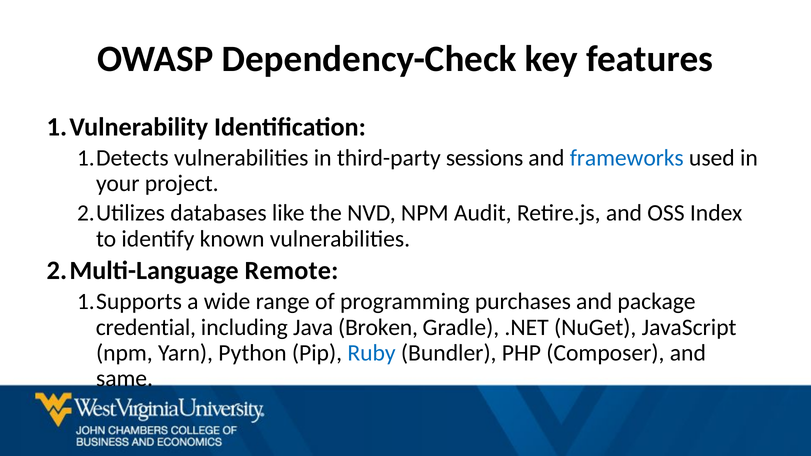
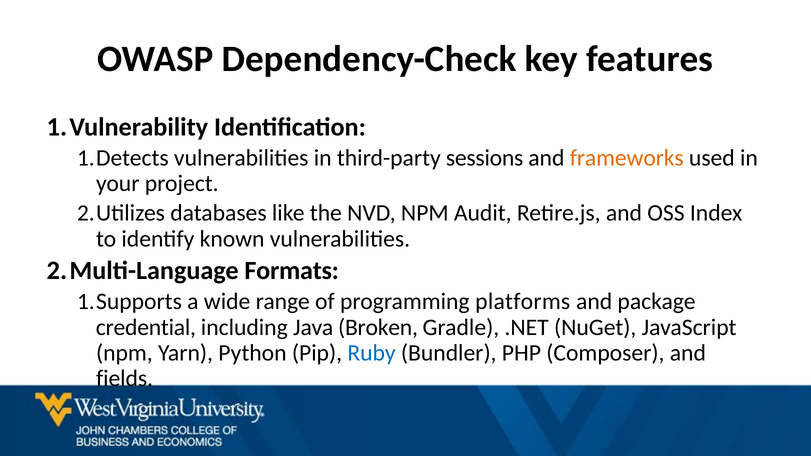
frameworks colour: blue -> orange (627, 158)
Remote: Remote -> Formats (292, 271)
purchases: purchases -> platforms (523, 302)
same: same -> fields (125, 378)
